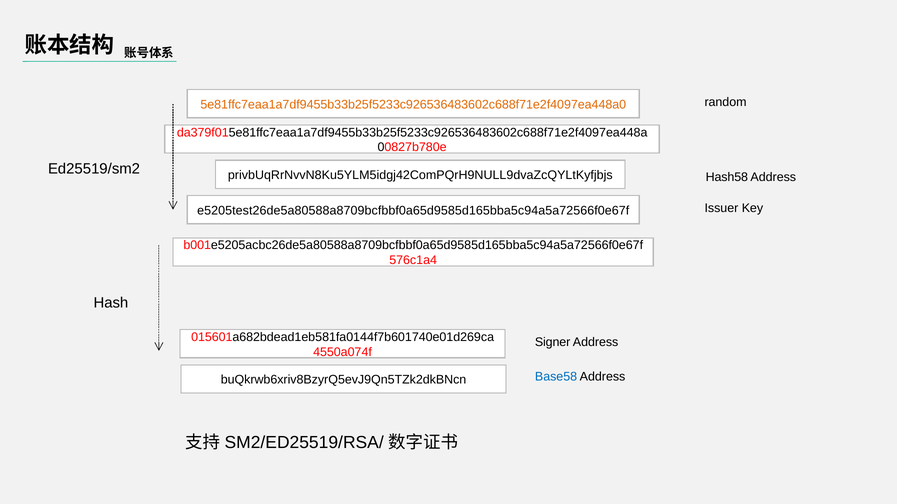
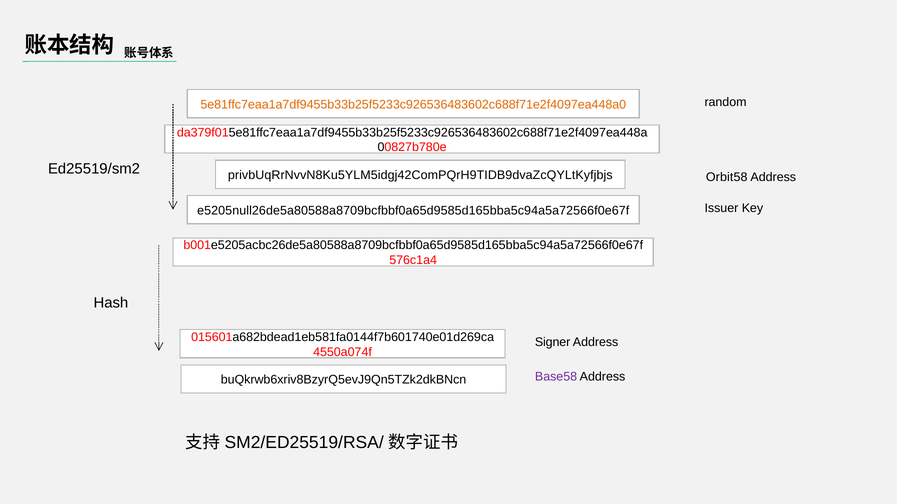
privbUqRrNvvN8Ku5YLM5idgj42ComPQrH9NULL9dvaZcQYLtKyfjbjs: privbUqRrNvvN8Ku5YLM5idgj42ComPQrH9NULL9dvaZcQYLtKyfjbjs -> privbUqRrNvvN8Ku5YLM5idgj42ComPQrH9TIDB9dvaZcQYLtKyfjbjs (420, 175)
Hash58: Hash58 -> Orbit58 (727, 177)
e5205test26de5a80588a8709bcfbbf0a65d9585d165bba5c94a5a72566f0e67f: e5205test26de5a80588a8709bcfbbf0a65d9585d165bba5c94a5a72566f0e67f -> e5205null26de5a80588a8709bcfbbf0a65d9585d165bba5c94a5a72566f0e67f (413, 211)
Base58 colour: blue -> purple (556, 377)
